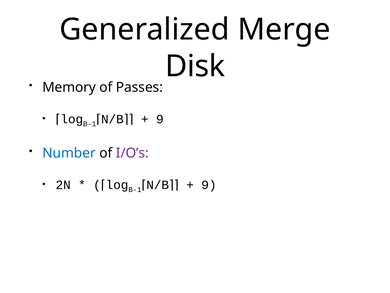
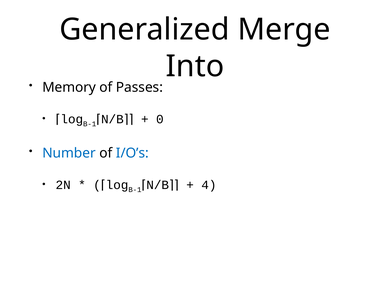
Disk: Disk -> Into (195, 66)
9: 9 -> 0 (160, 119)
I/O’s colour: purple -> blue (132, 153)
9: 9 -> 4 (209, 185)
